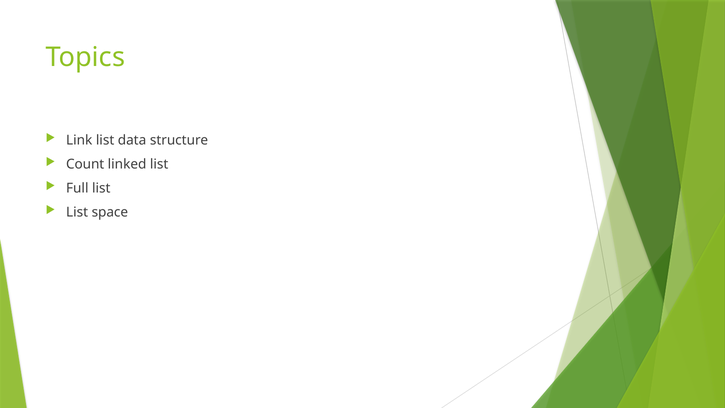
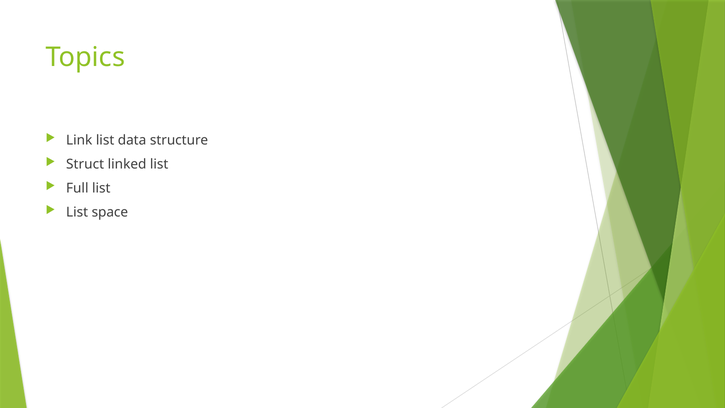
Count: Count -> Struct (85, 164)
